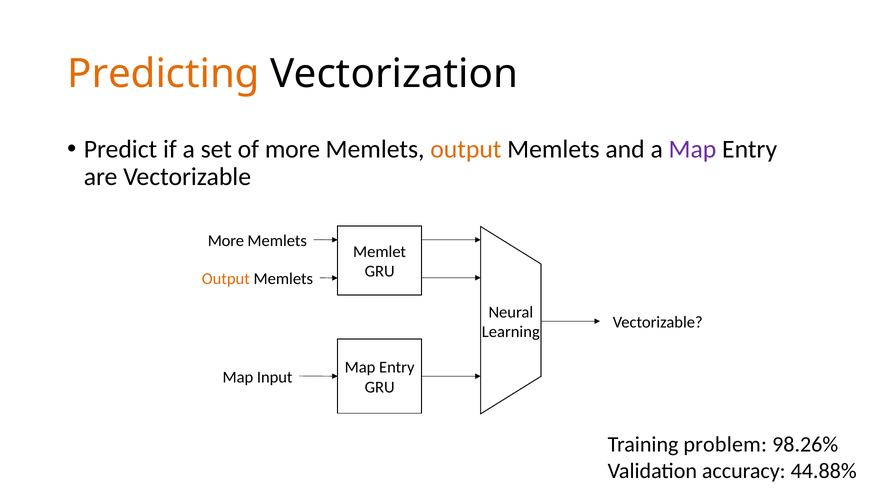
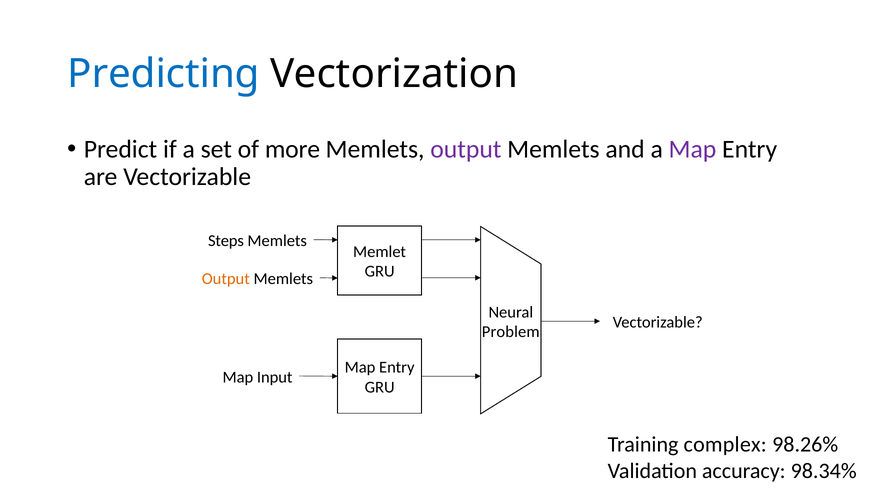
Predicting colour: orange -> blue (164, 74)
output colour: orange -> purple (466, 149)
More: More -> Steps (226, 241)
Learning: Learning -> Problem (511, 332)
problem: problem -> complex (725, 445)
44.88%: 44.88% -> 98.34% (824, 471)
